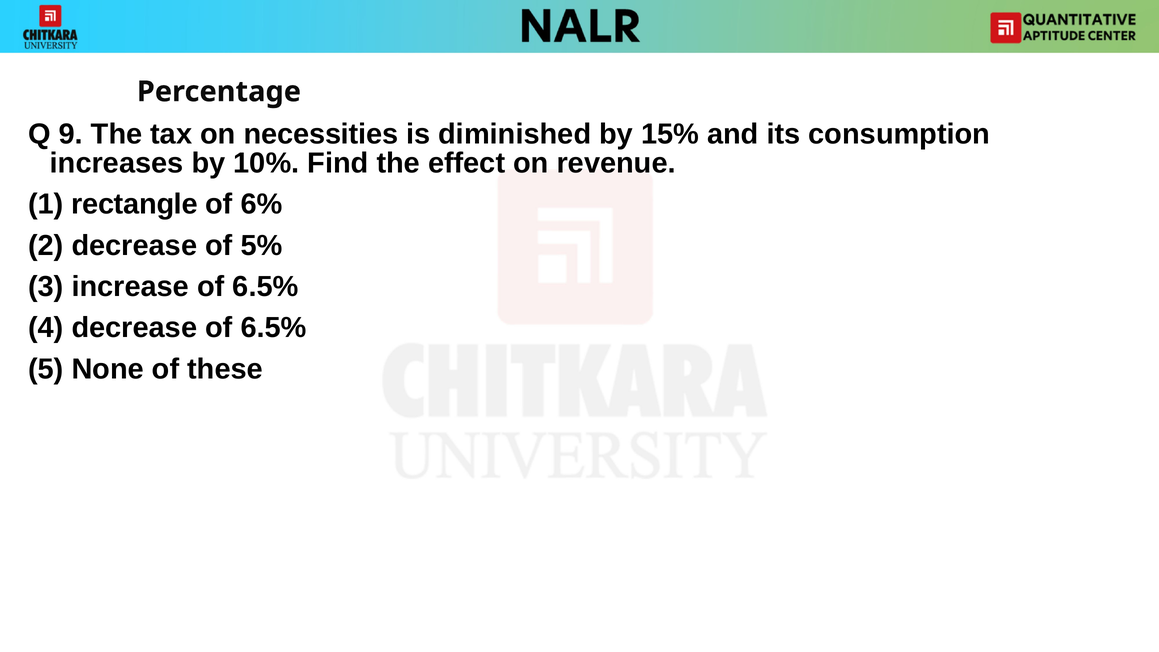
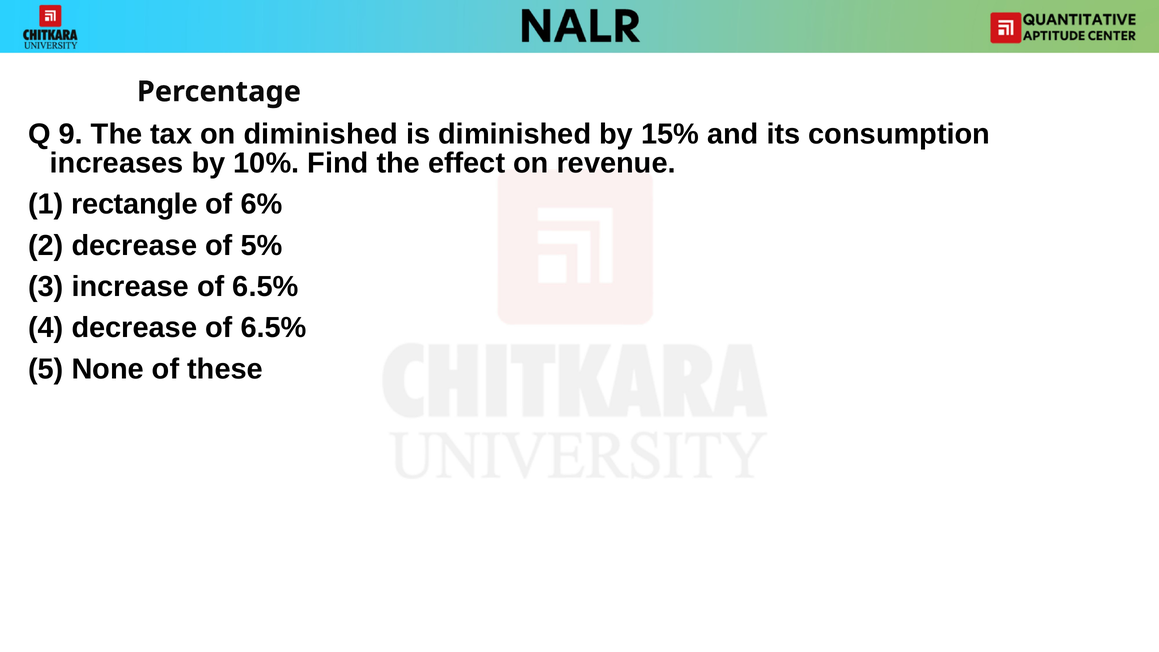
on necessities: necessities -> diminished (321, 134)
